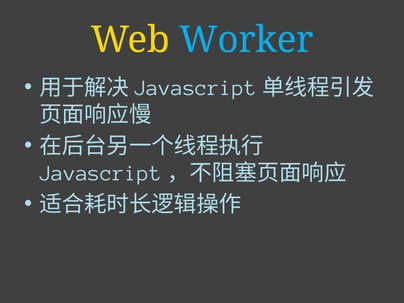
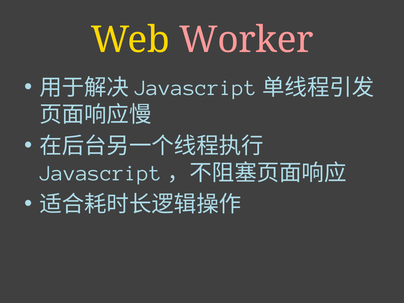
Worker colour: light blue -> pink (246, 40)
